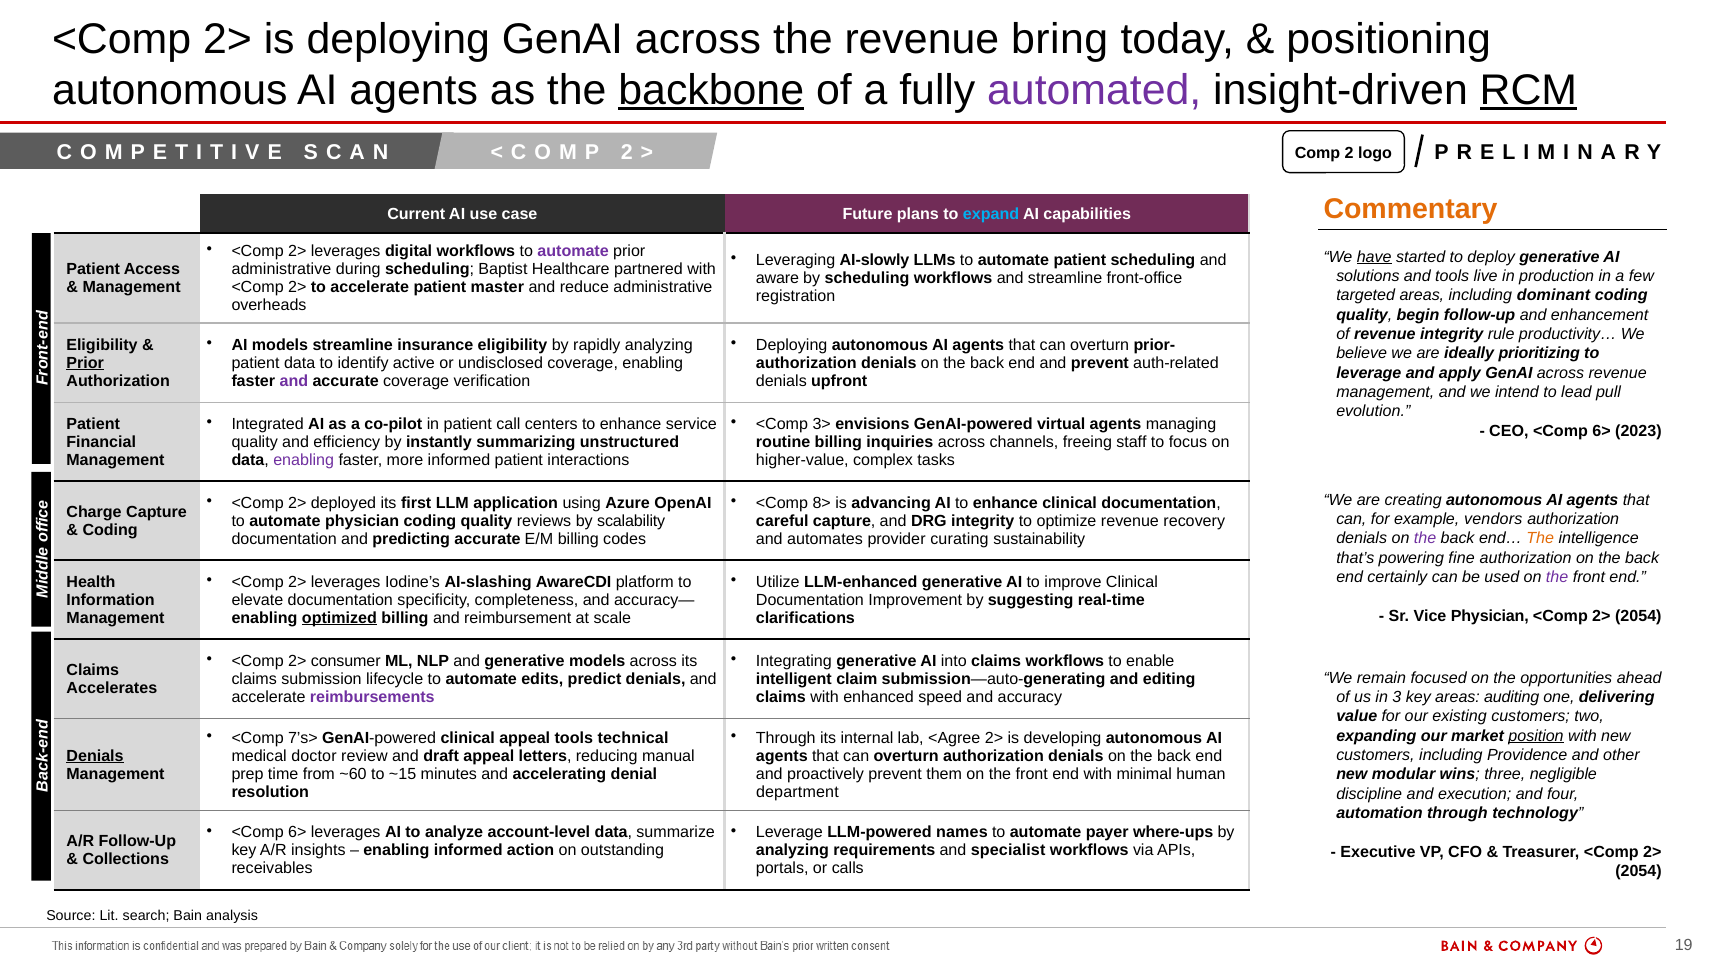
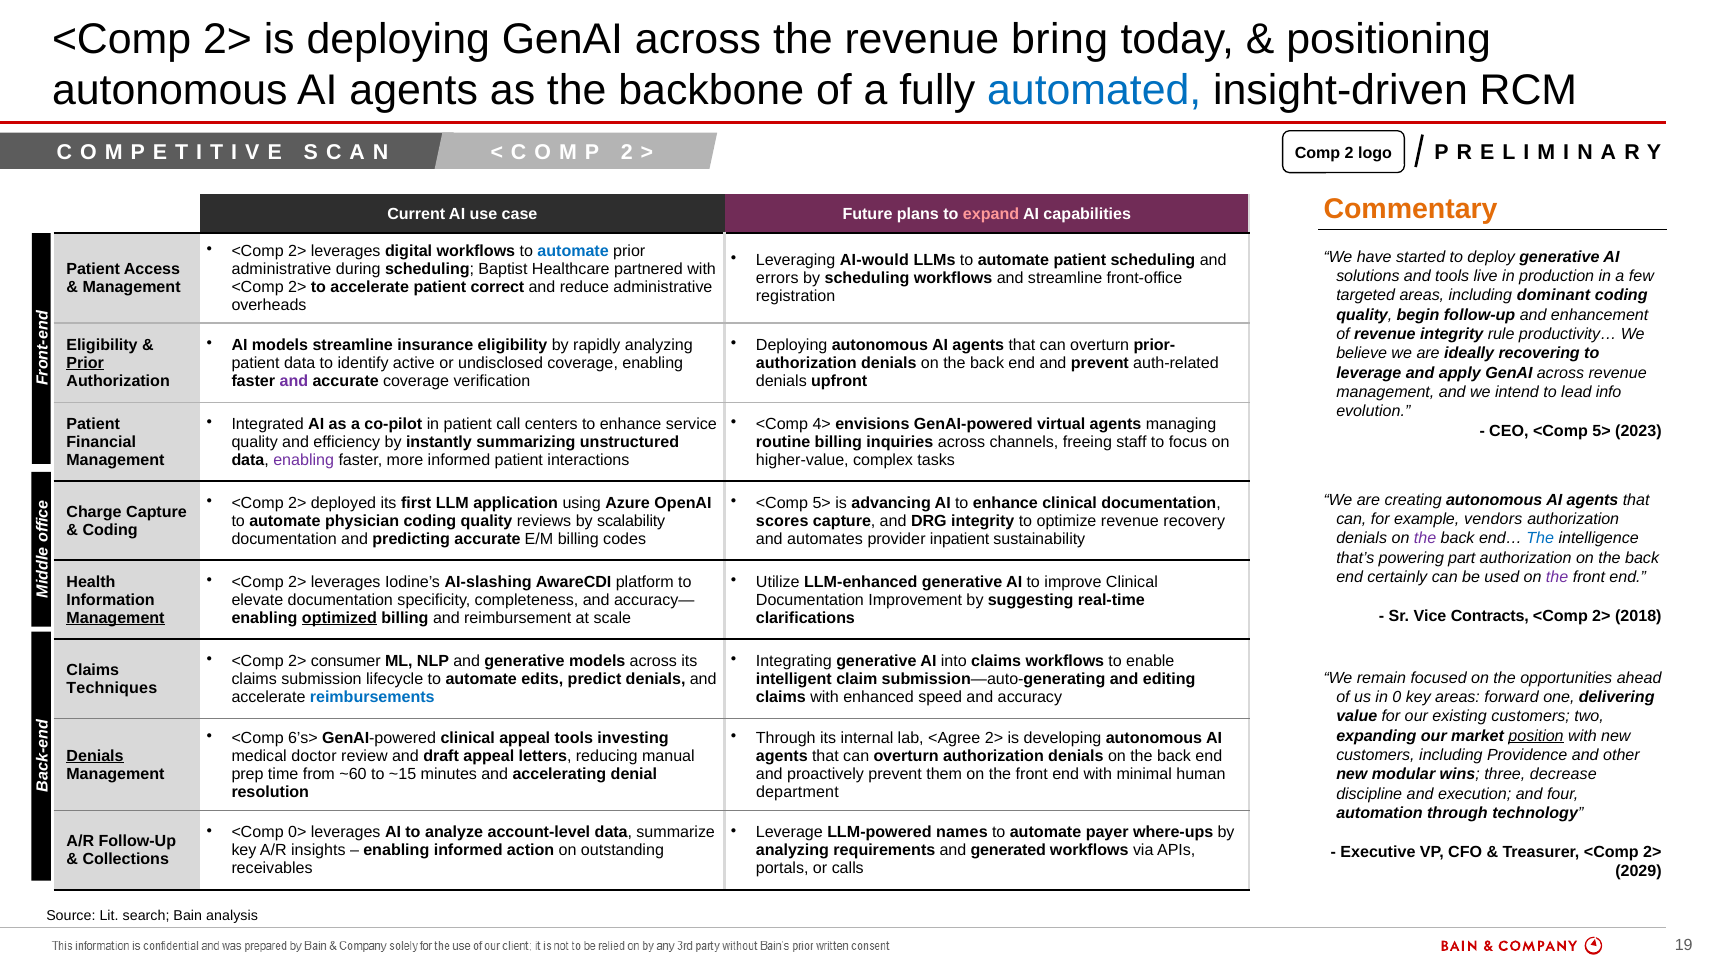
backbone underline: present -> none (711, 90)
automated colour: purple -> blue (1094, 90)
RCM underline: present -> none (1528, 90)
expand colour: light blue -> pink (991, 214)
automate colour: purple -> blue (573, 251)
have underline: present -> none (1374, 257)
AI-slowly: AI-slowly -> AI-would (874, 260)
aware: aware -> errors (777, 278)
master: master -> correct (498, 287)
prioritizing: prioritizing -> recovering (1539, 354)
pull: pull -> info (1609, 392)
3>: 3> -> 4> (822, 424)
CEO <Comp 6>: 6> -> 5> (1602, 431)
8>: 8> -> 5> (822, 503)
careful: careful -> scores (782, 521)
The colour: orange -> blue (1540, 538)
curating: curating -> inpatient (960, 539)
fine: fine -> part (1462, 558)
Vice Physician: Physician -> Contracts (1490, 616)
2054: 2054 -> 2018 (1638, 616)
Management underline: none -> present (116, 618)
Accelerates: Accelerates -> Techniques (112, 688)
reimbursements colour: purple -> blue (372, 697)
3: 3 -> 0 (1397, 697)
auditing: auditing -> forward (1512, 697)
7’s>: 7’s> -> 6’s> (303, 737)
technical: technical -> investing (633, 737)
negligible: negligible -> decrease (1563, 774)
6>: 6> -> 0> (297, 832)
specialist: specialist -> generated (1008, 850)
2054: 2054 -> 2029 (1638, 871)
